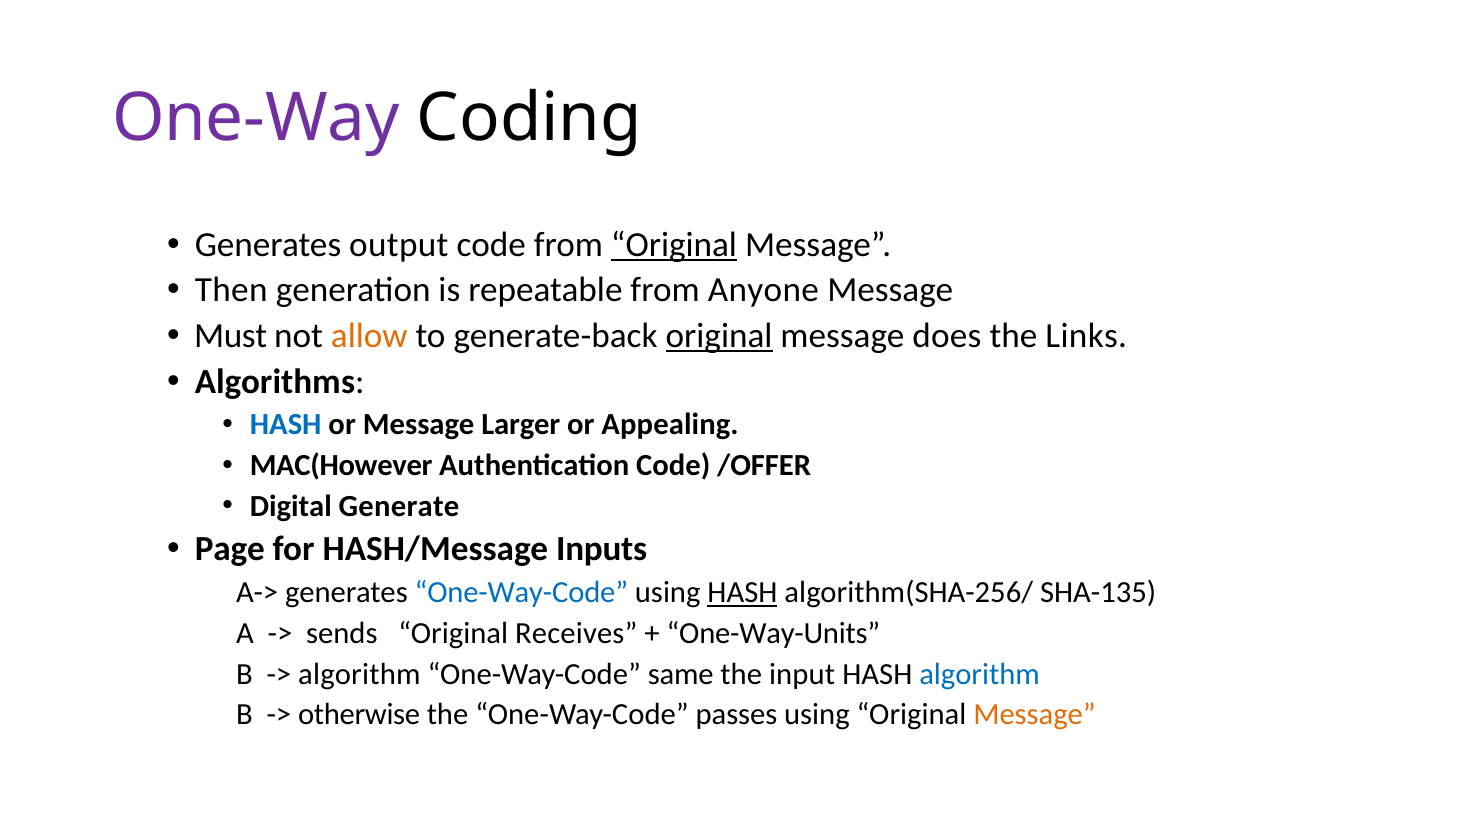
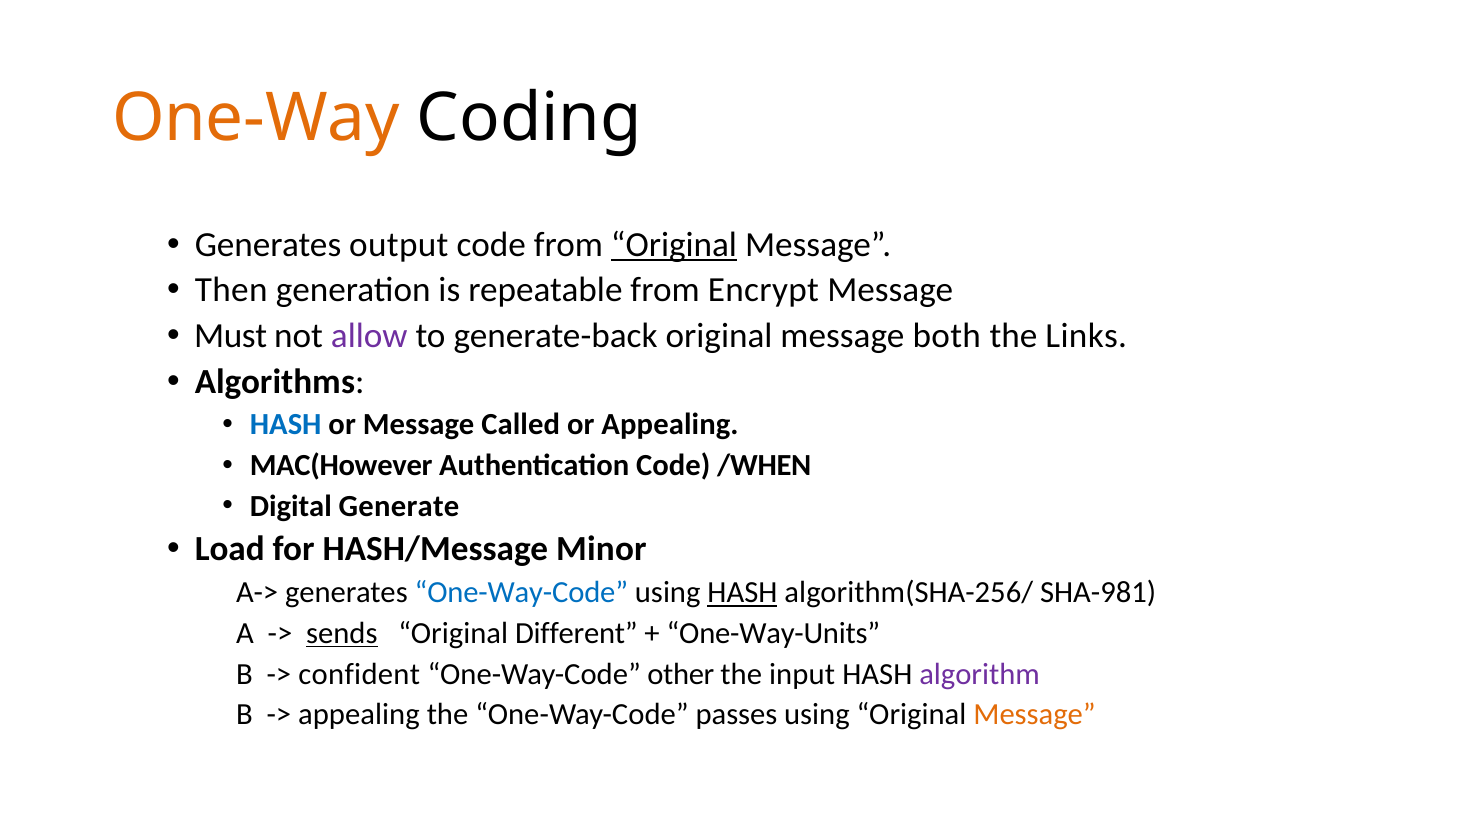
One-Way colour: purple -> orange (256, 118)
Anyone: Anyone -> Encrypt (763, 290)
allow colour: orange -> purple (369, 336)
original underline: present -> none (719, 336)
does: does -> both (947, 336)
Larger: Larger -> Called (521, 425)
/OFFER: /OFFER -> /WHEN (764, 465)
Page: Page -> Load (230, 549)
Inputs: Inputs -> Minor (601, 549)
SHA-135: SHA-135 -> SHA-981 (1098, 592)
sends underline: none -> present (342, 633)
Receives: Receives -> Different (576, 633)
algorithm: algorithm -> confident (359, 674)
same: same -> other (681, 674)
algorithm colour: blue -> purple (980, 674)
otherwise: otherwise -> appealing (359, 715)
